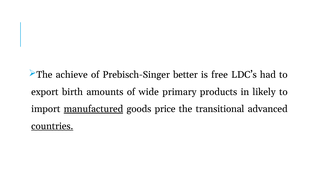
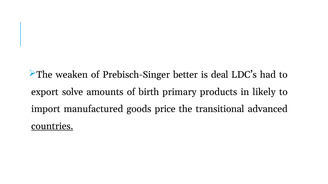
achieve: achieve -> weaken (72, 75)
free: free -> deal (220, 75)
birth: birth -> solve (73, 92)
wide: wide -> birth (149, 92)
manufactured underline: present -> none (93, 109)
